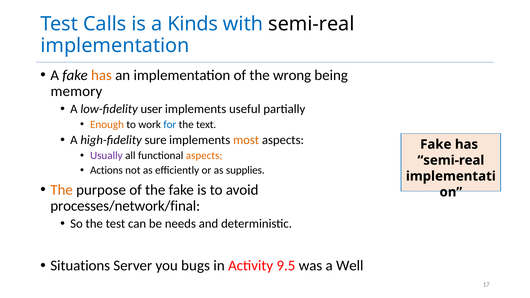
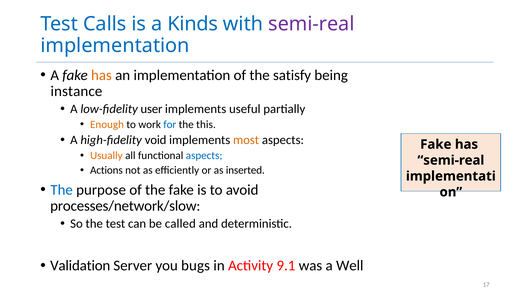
semi-real colour: black -> purple (311, 24)
wrong: wrong -> satisfy (292, 75)
memory: memory -> instance (76, 91)
text: text -> this (206, 125)
sure: sure -> void (156, 140)
Usually colour: purple -> orange (106, 156)
aspects colour: orange -> blue (204, 156)
supplies: supplies -> inserted (245, 170)
The colour: orange -> blue (62, 190)
processes/network/final: processes/network/final -> processes/network/slow (125, 206)
needs: needs -> called (180, 224)
Situations: Situations -> Validation (80, 266)
9.5: 9.5 -> 9.1 (286, 266)
